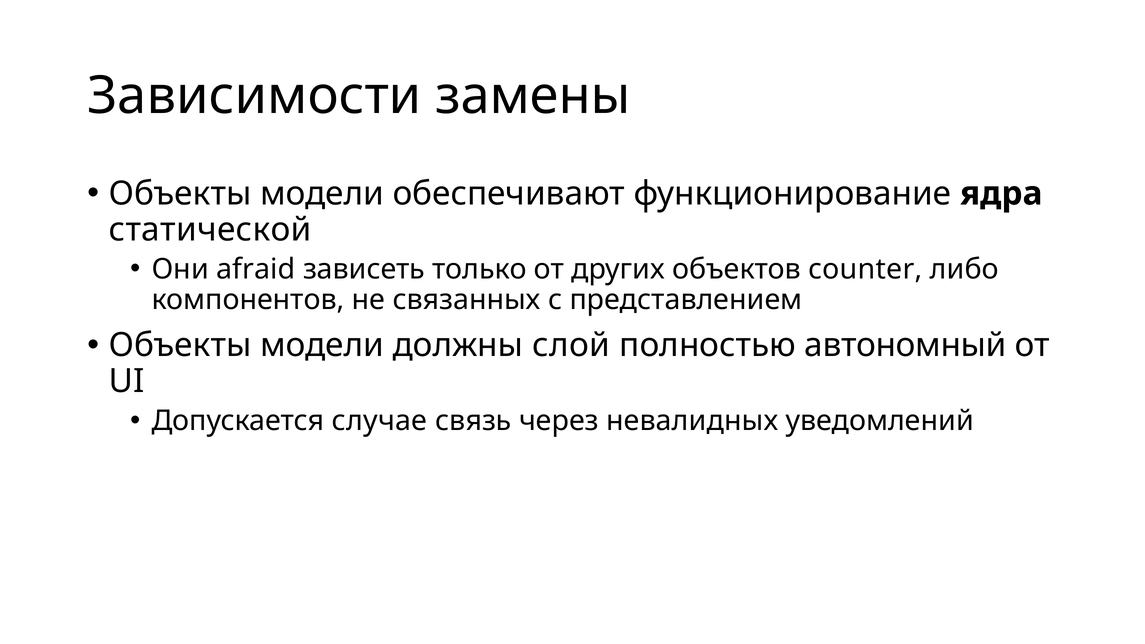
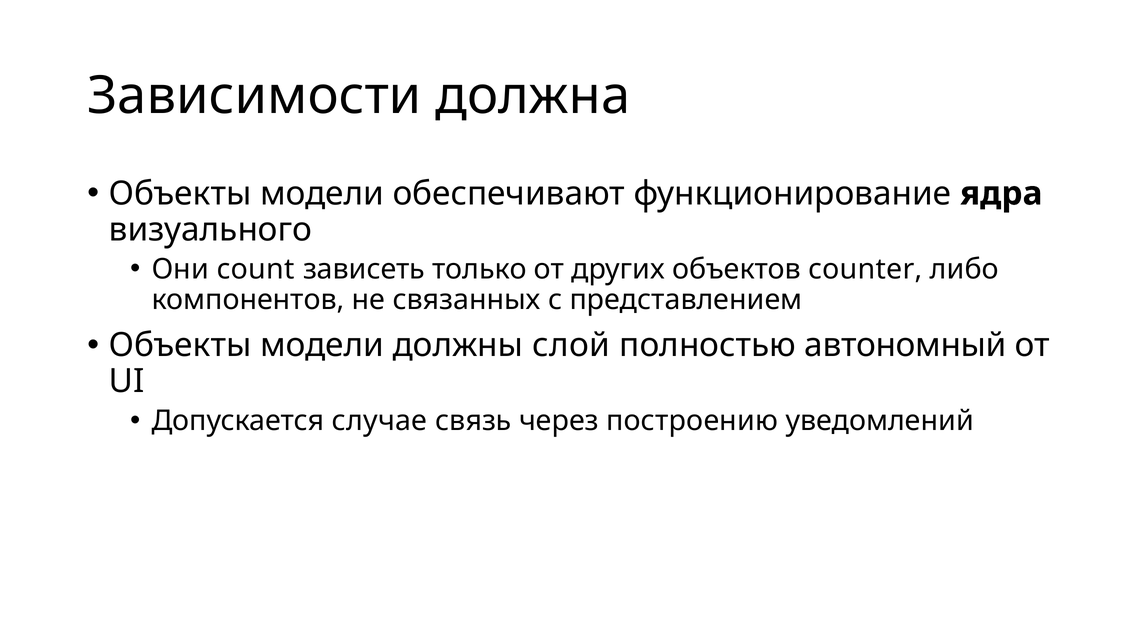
замены: замены -> должна (533, 96)
статической: статической -> визуального (210, 230)
afraid: afraid -> count (256, 269)
невалидных: невалидных -> построению (692, 421)
